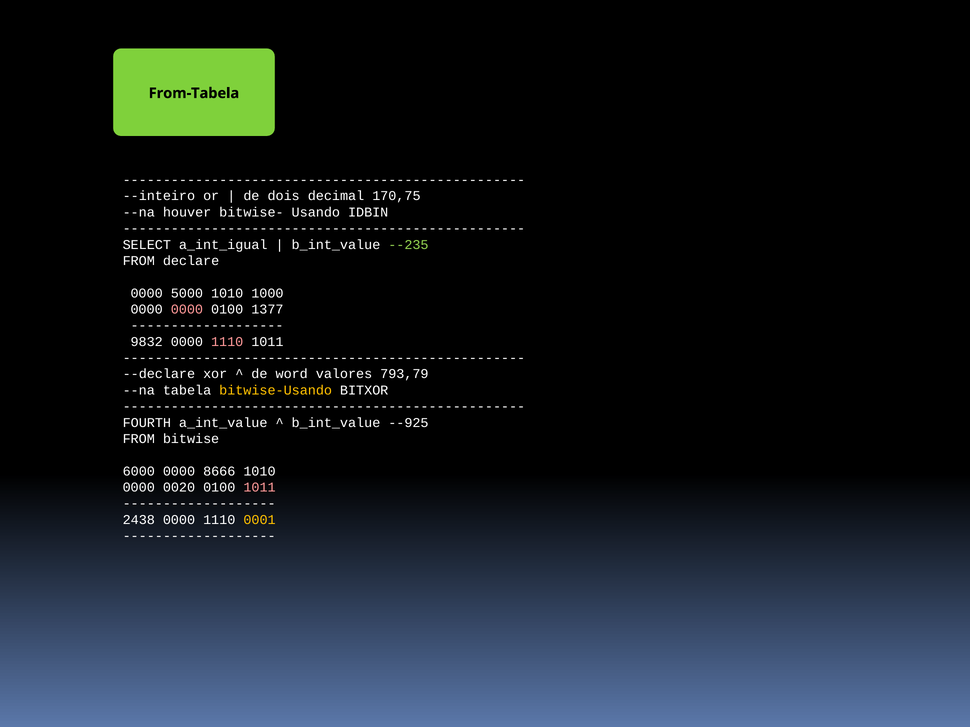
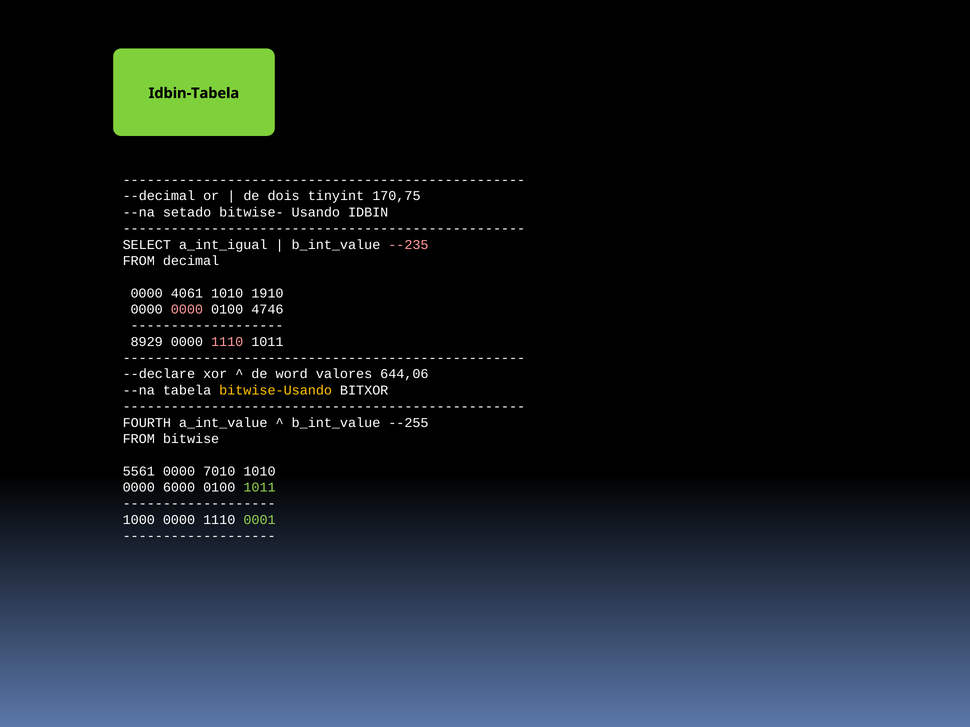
From-Tabela: From-Tabela -> Idbin-Tabela (194, 93)
--inteiro: --inteiro -> --decimal (159, 196)
decimal: decimal -> tinyint (336, 196)
houver: houver -> setado (187, 212)
--235 colour: light green -> pink (408, 245)
declare: declare -> decimal (191, 261)
5000: 5000 -> 4061 (187, 293)
1000: 1000 -> 1910 (267, 293)
1377: 1377 -> 4746 (267, 310)
9832: 9832 -> 8929 (147, 342)
793,79: 793,79 -> 644,06 (404, 374)
--925: --925 -> --255 (408, 423)
6000: 6000 -> 5561 (139, 471)
8666: 8666 -> 7010 (219, 471)
0020: 0020 -> 6000 (179, 488)
1011 colour: pink -> light green (260, 488)
2438: 2438 -> 1000 (139, 520)
0001 colour: yellow -> light green (260, 520)
